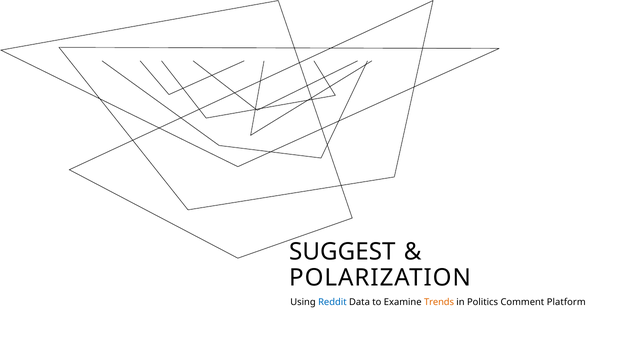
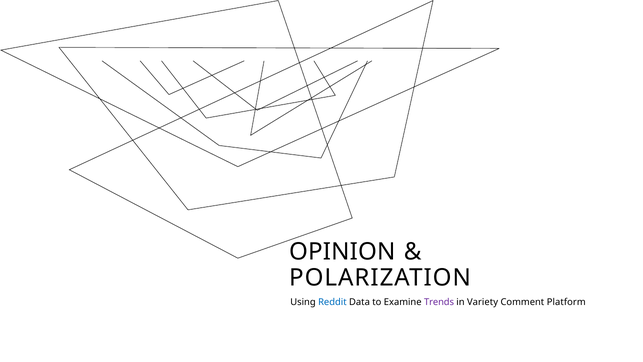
SUGGEST: SUGGEST -> OPINION (342, 251)
Trends colour: orange -> purple (439, 302)
Politics: Politics -> Variety (483, 302)
